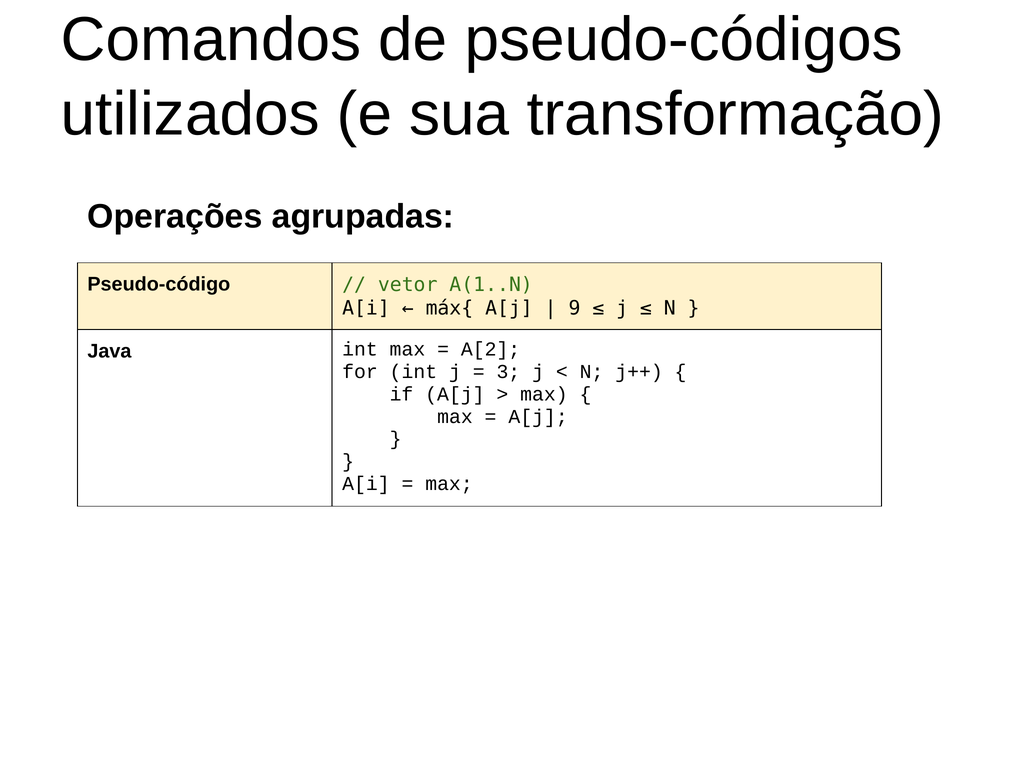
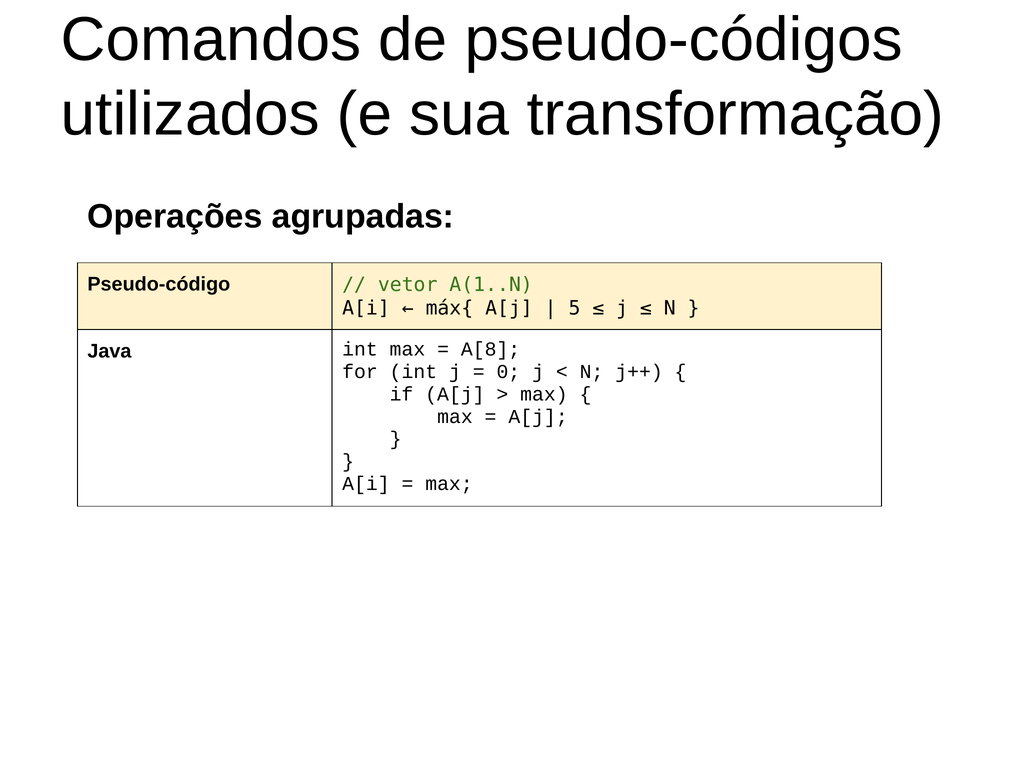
9: 9 -> 5 (574, 308)
A[2: A[2 -> A[8 (491, 349)
3: 3 -> 0 (508, 372)
